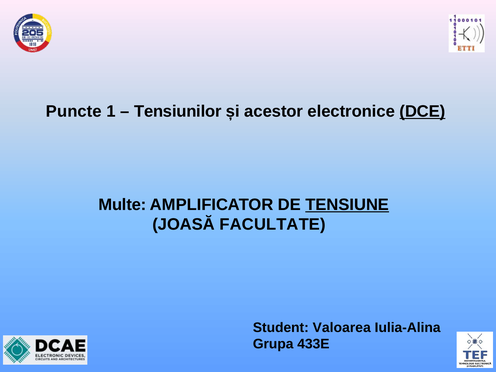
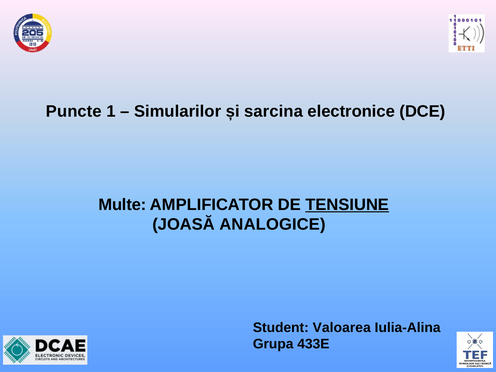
Tensiunilor: Tensiunilor -> Simularilor (178, 111)
acestor: acestor -> sarcina (274, 111)
DCE underline: present -> none (422, 111)
FACULTATE: FACULTATE -> ANALOGICE (273, 225)
